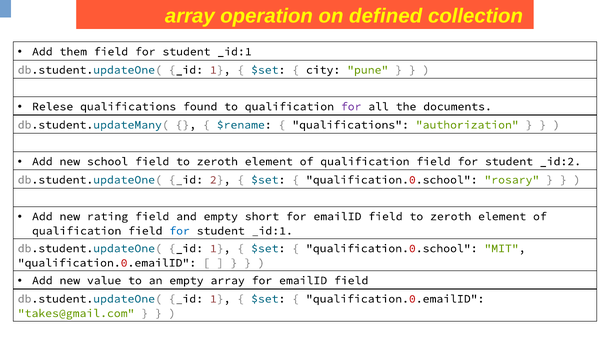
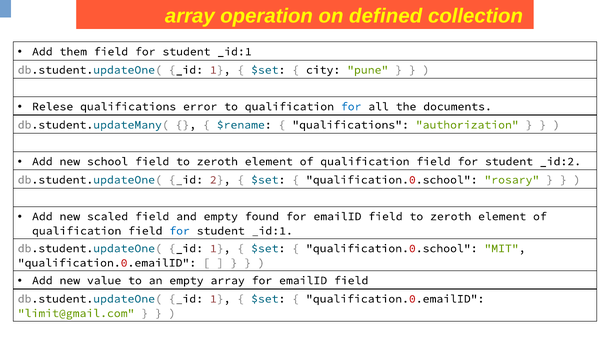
found: found -> error (200, 107)
for colour: purple -> blue (351, 107)
rating: rating -> scaled (108, 216)
short: short -> found (262, 216)
takes@gmail.com: takes@gmail.com -> limit@gmail.com (76, 313)
